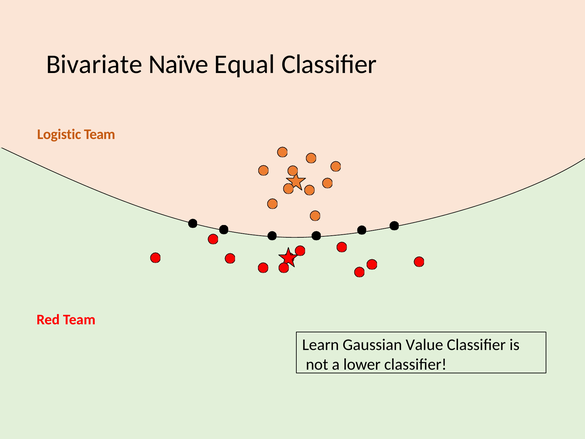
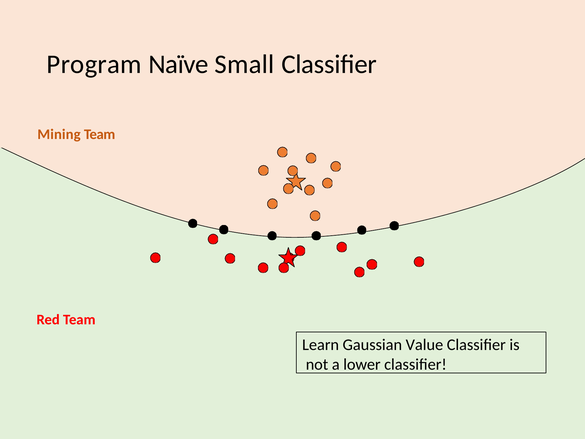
Bivariate: Bivariate -> Program (94, 64)
Equal: Equal -> Small (244, 64)
Logistic: Logistic -> Mining (59, 134)
